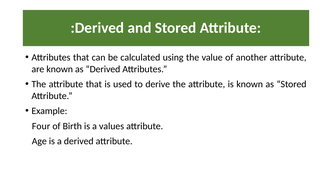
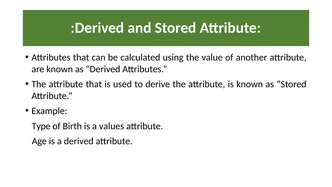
Four: Four -> Type (41, 126)
